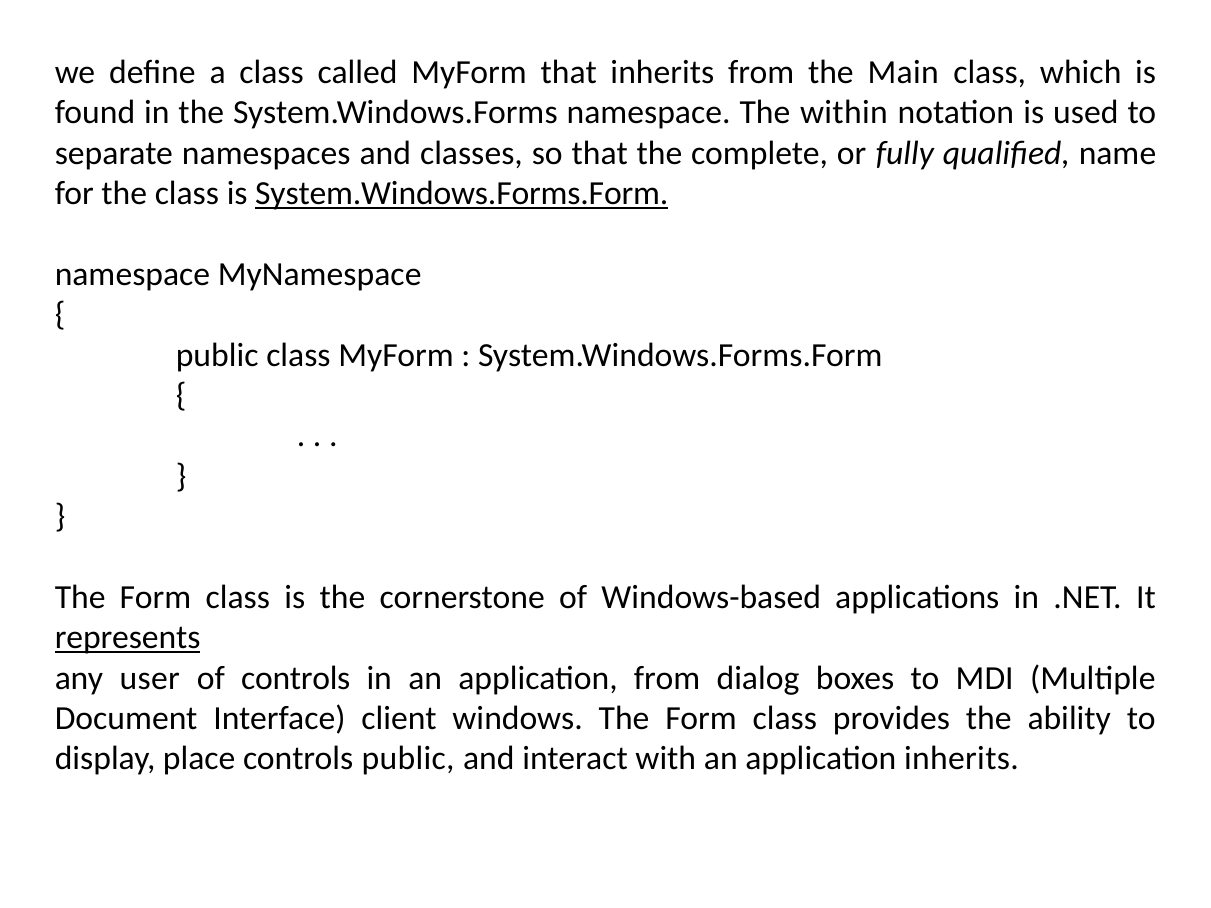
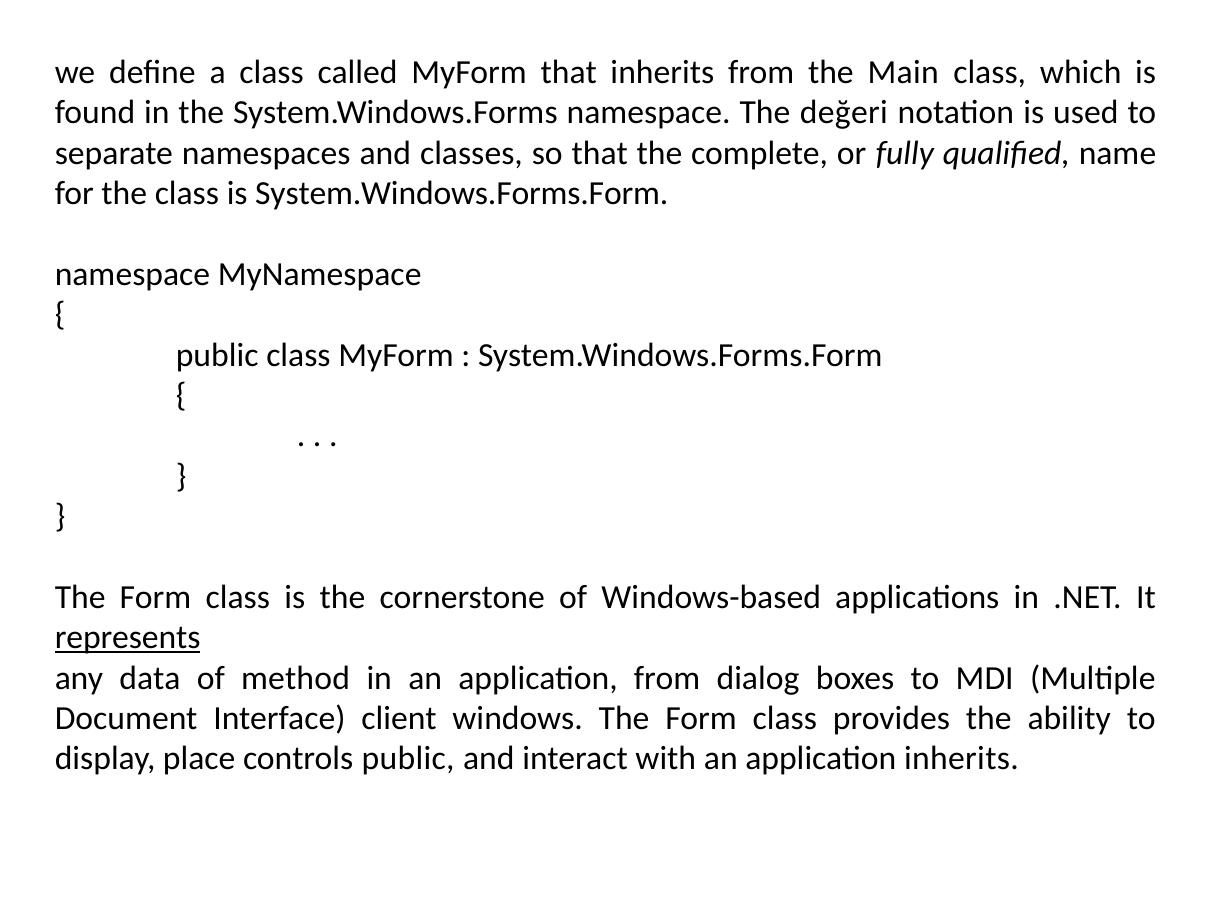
within: within -> değeri (844, 113)
System.Windows.Forms.Form underline: present -> none (462, 194)
user: user -> data (150, 678)
of controls: controls -> method (296, 678)
